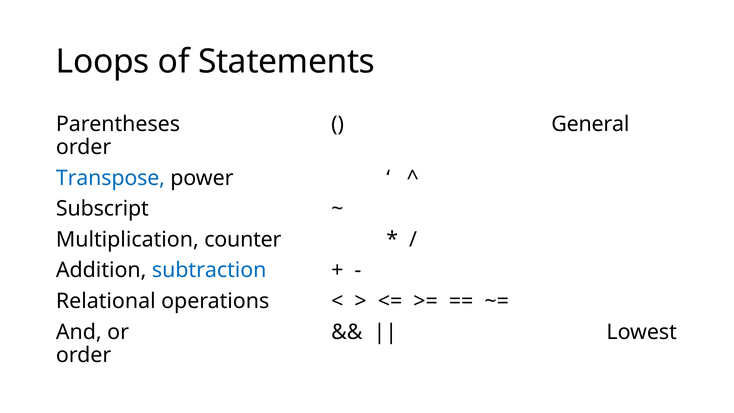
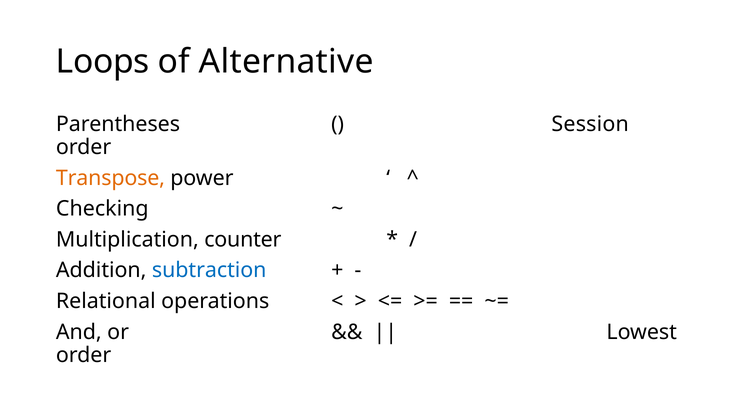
Statements: Statements -> Alternative (286, 62)
General: General -> Session (590, 124)
Transpose colour: blue -> orange (110, 178)
Subscript: Subscript -> Checking (102, 209)
